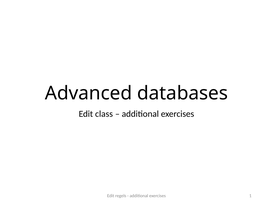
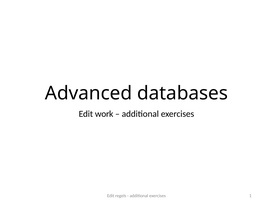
class: class -> work (104, 114)
